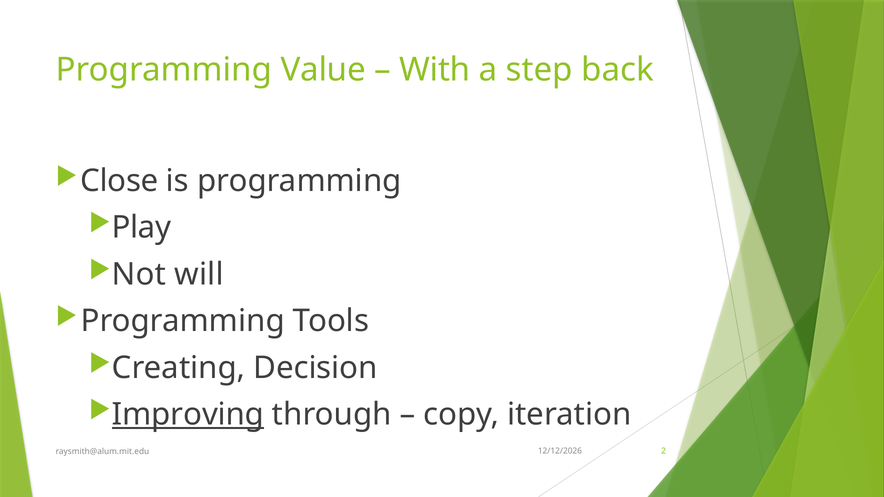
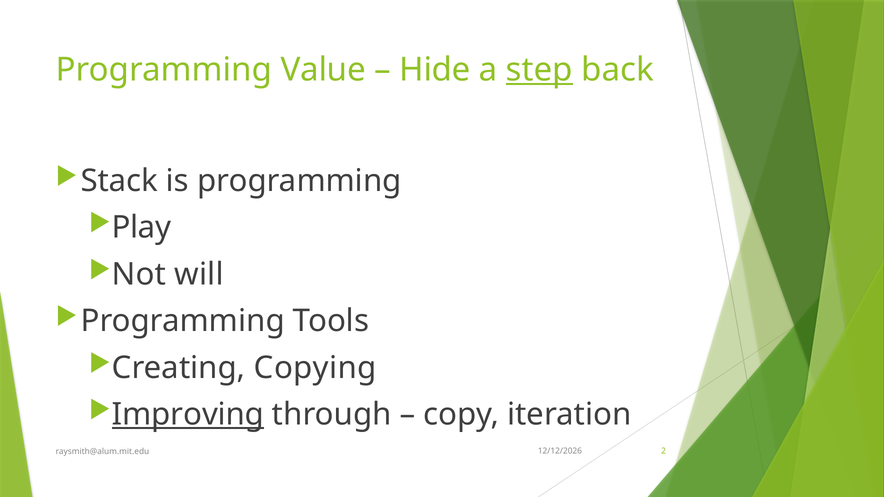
With: With -> Hide (435, 70)
step underline: none -> present (539, 70)
Close: Close -> Stack (119, 181)
Decision: Decision -> Copying (315, 368)
